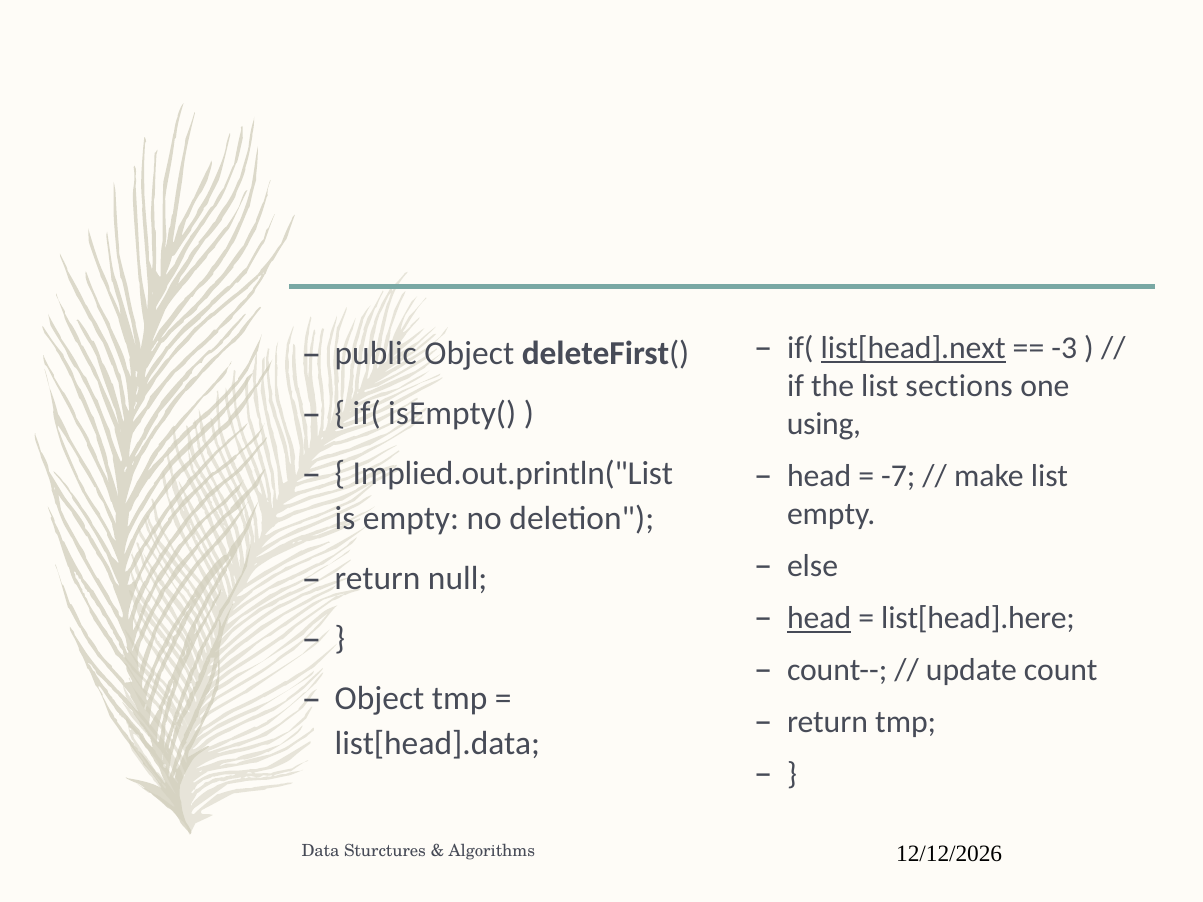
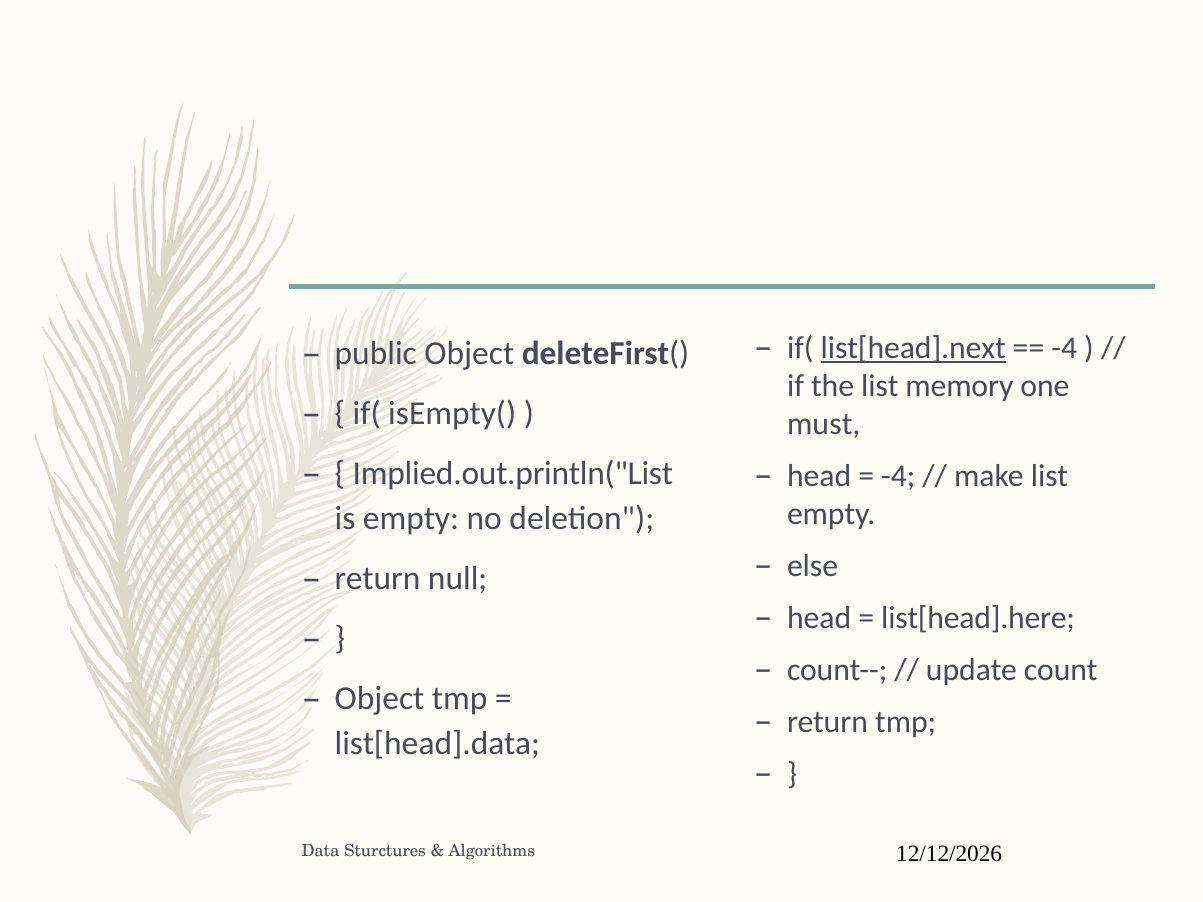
-3: -3 -> -4 (1064, 348)
sections: sections -> memory (959, 386)
using: using -> must (824, 424)
-7: -7 -> -4 (898, 476)
head underline: present -> none (819, 618)
